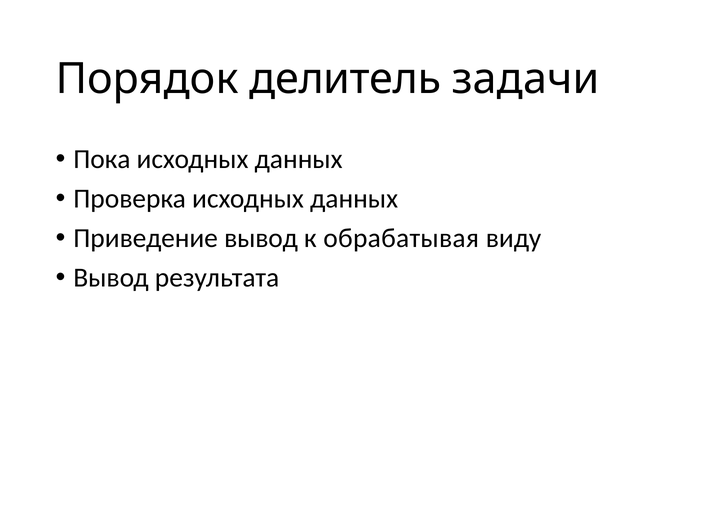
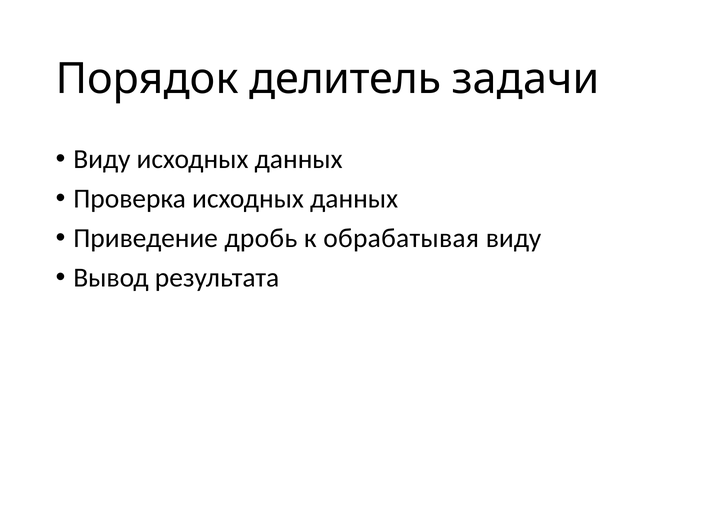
Пока: Пока -> Виду (102, 159)
Приведение вывод: вывод -> дробь (261, 238)
